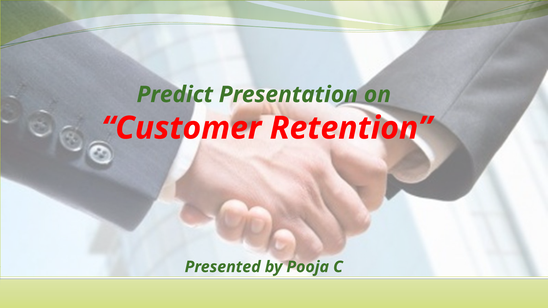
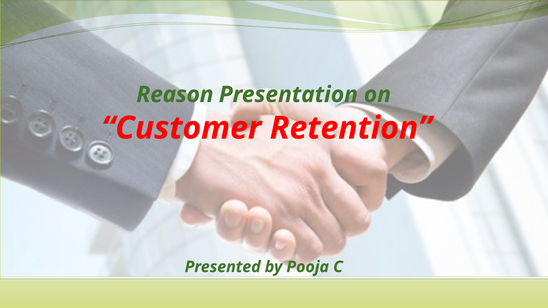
Predict: Predict -> Reason (175, 95)
